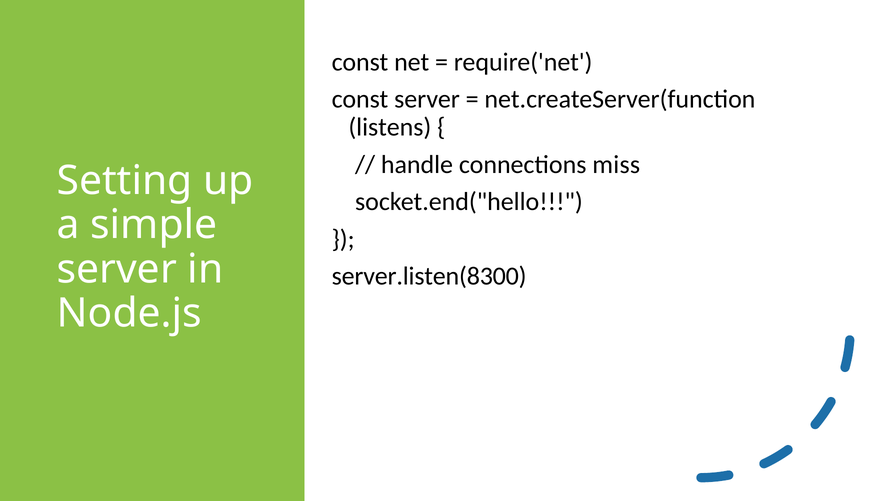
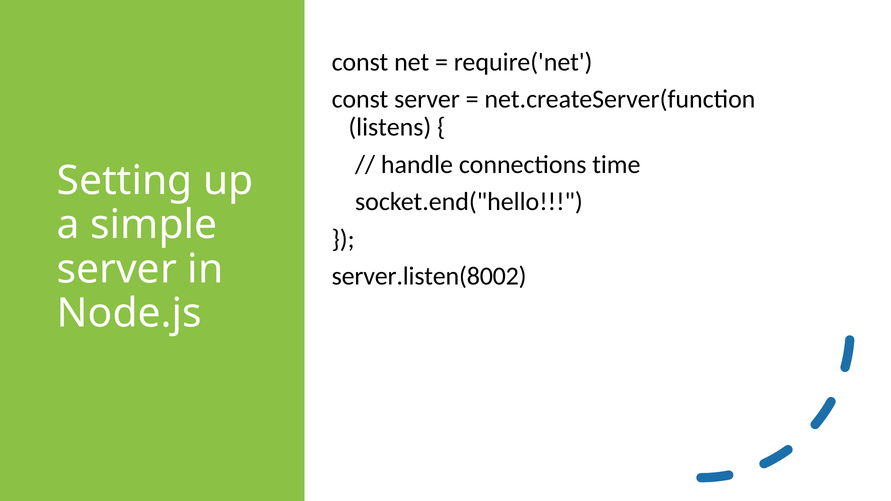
miss: miss -> time (616, 165)
server.listen(8300: server.listen(8300 -> server.listen(8002 (429, 277)
